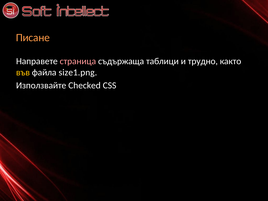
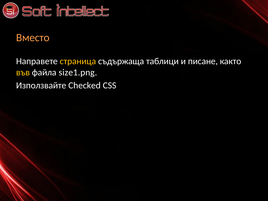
Писане: Писане -> Вместо (33, 38)
страница colour: pink -> yellow (78, 61)
трудно: трудно -> писане (203, 61)
